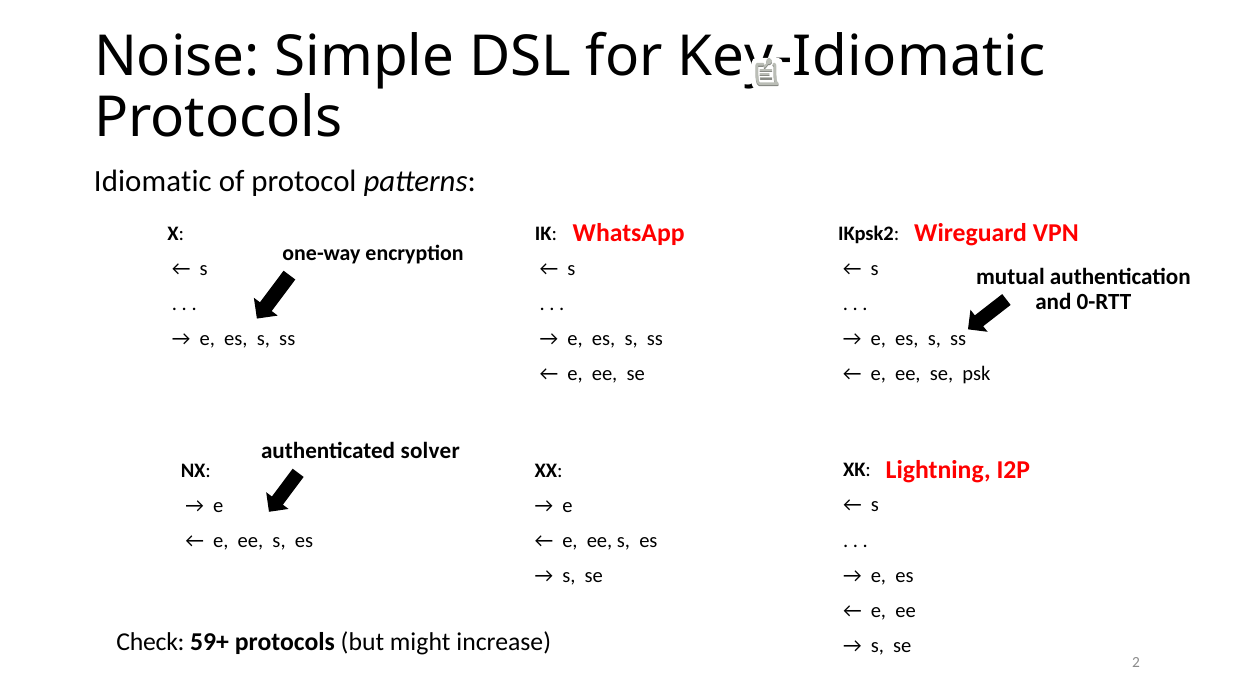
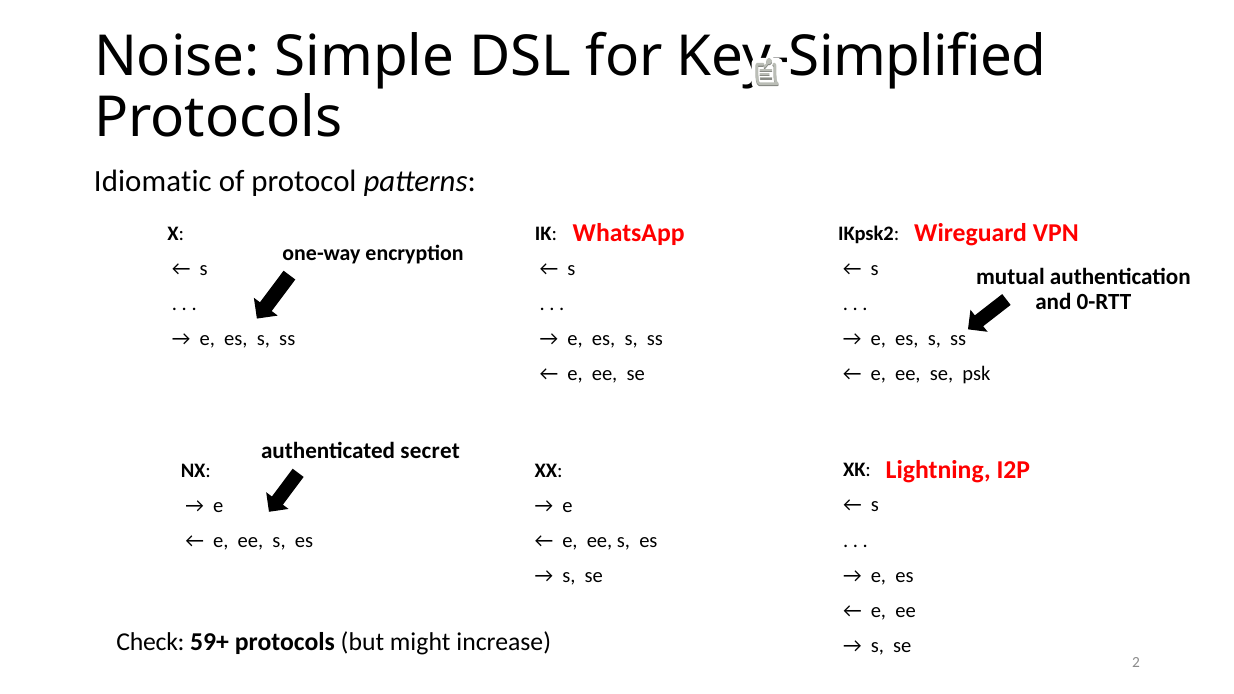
Key-Idiomatic: Key-Idiomatic -> Key-Simplified (862, 57)
solver: solver -> secret (430, 450)
